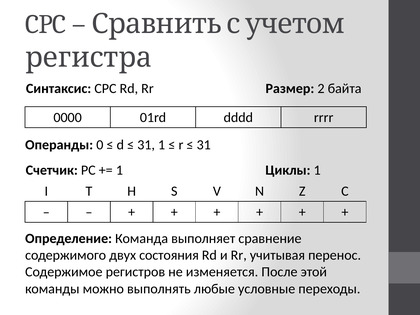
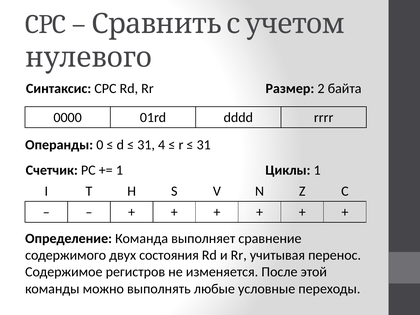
регистра: регистра -> нулевого (89, 58)
31 1: 1 -> 4 (162, 145)
